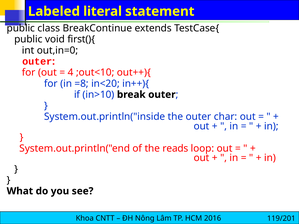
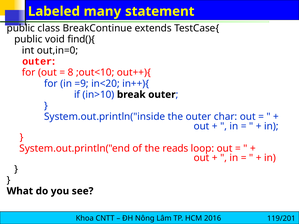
literal: literal -> many (102, 11)
first(){: first(){ -> find(){ (81, 39)
4: 4 -> 8 (71, 73)
=8: =8 -> =9 (82, 84)
